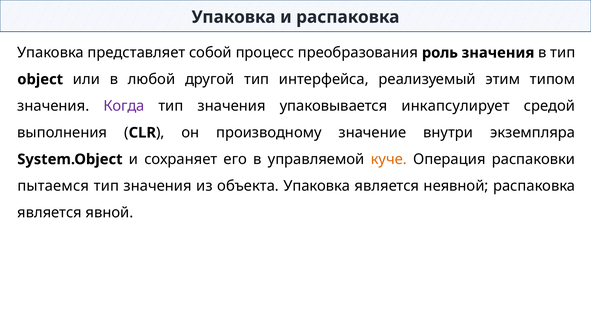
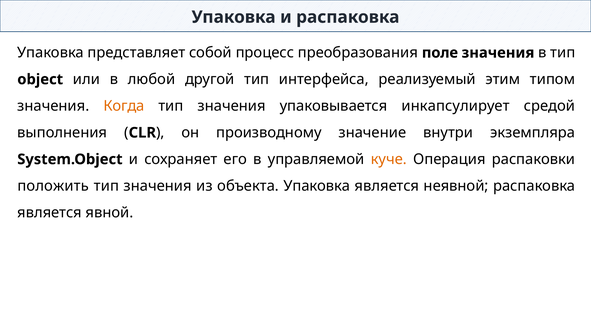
роль: роль -> поле (440, 53)
Когда colour: purple -> orange (124, 106)
пытаемся: пытаемся -> положить (53, 186)
